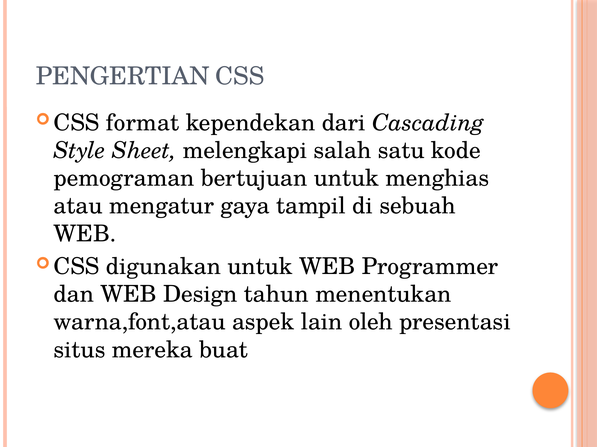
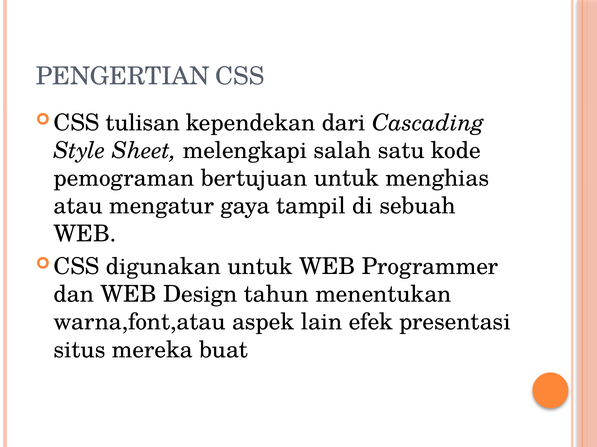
format: format -> tulisan (143, 123)
oleh: oleh -> efek (371, 323)
